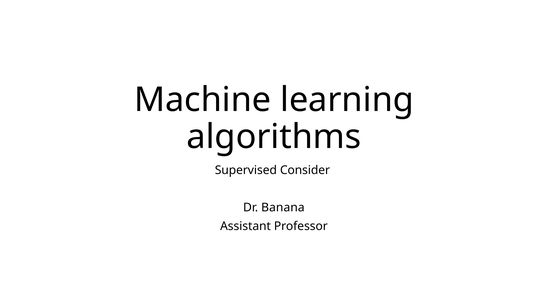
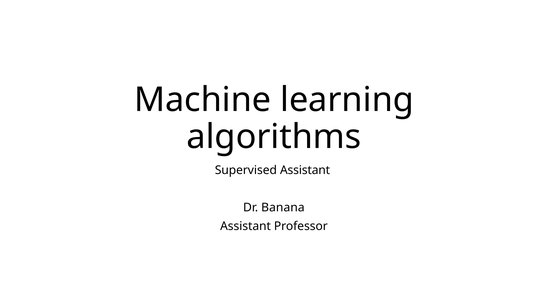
Supervised Consider: Consider -> Assistant (305, 170)
